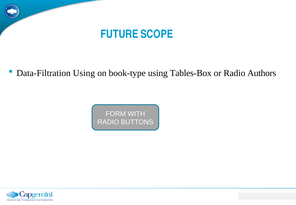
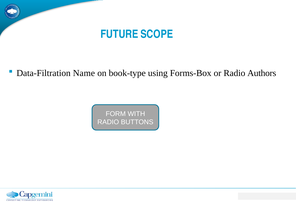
Data-Filtration Using: Using -> Name (84, 73)
Tables-Box: Tables-Box -> Forms-Box (191, 73)
